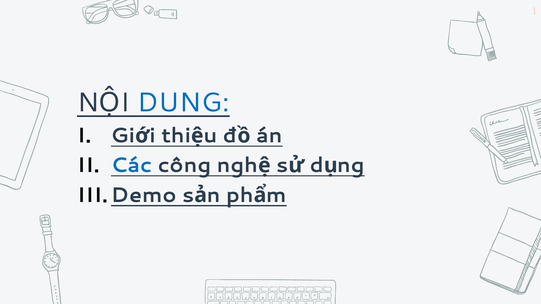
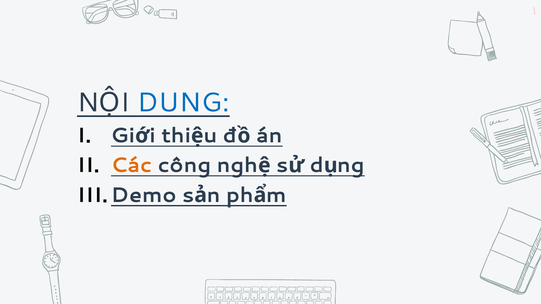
Các colour: blue -> orange (131, 166)
